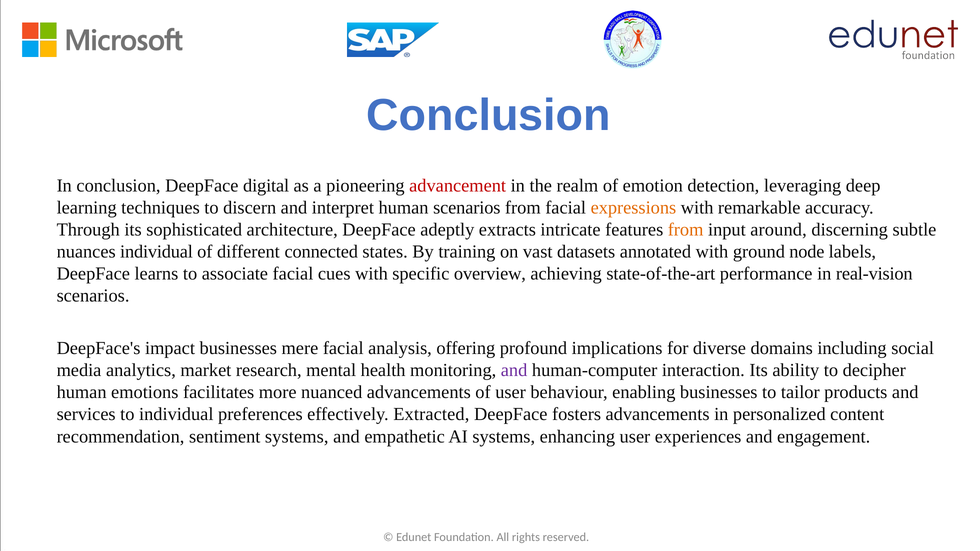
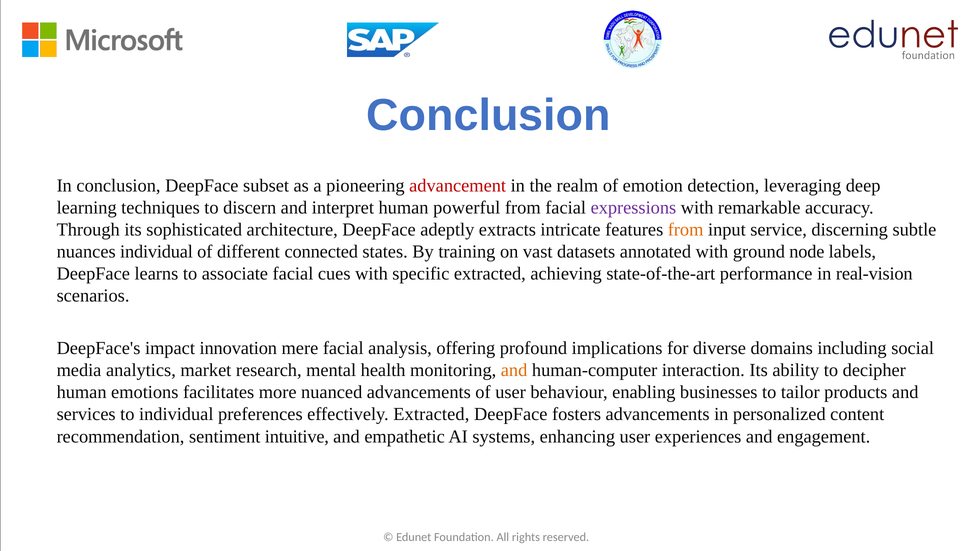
digital: digital -> subset (266, 186)
human scenarios: scenarios -> powerful (467, 208)
expressions colour: orange -> purple (633, 208)
around: around -> service (779, 230)
specific overview: overview -> extracted (490, 274)
impact businesses: businesses -> innovation (238, 348)
and colour: purple -> orange (514, 371)
sentiment systems: systems -> intuitive (297, 437)
